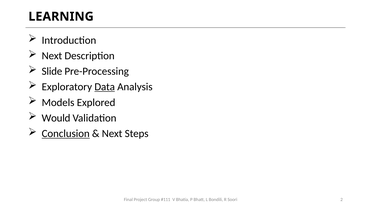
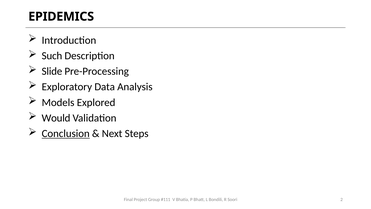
LEARNING: LEARNING -> EPIDEMICS (61, 17)
Next: Next -> Such (52, 56)
Data underline: present -> none (105, 87)
